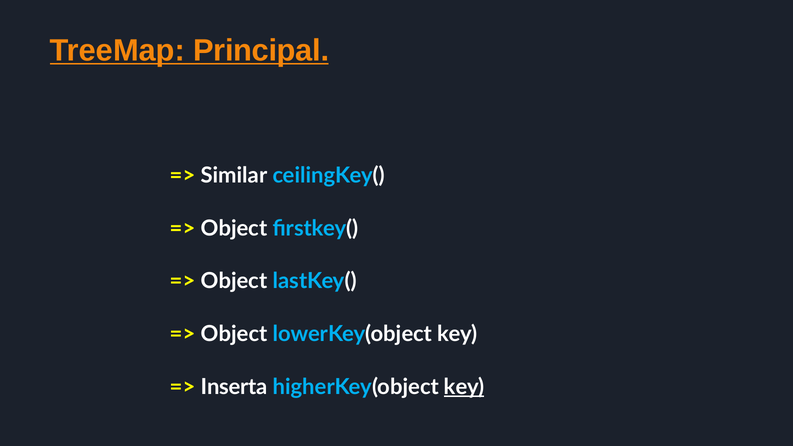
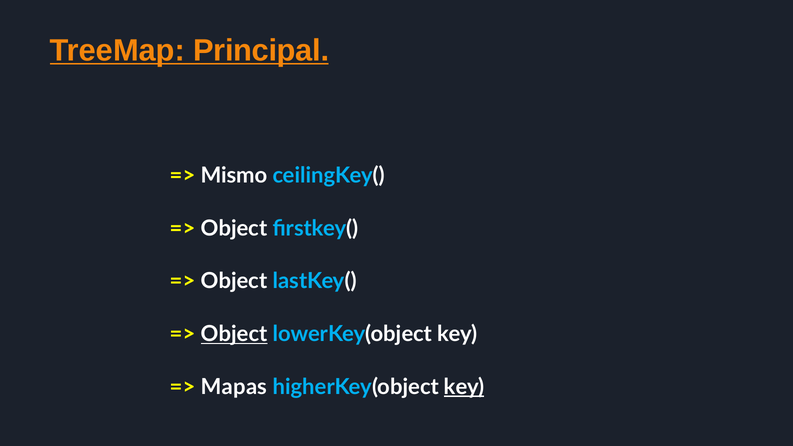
Similar: Similar -> Mismo (234, 175)
Object underline: none -> present (234, 334)
Inserta: Inserta -> Mapas (234, 387)
